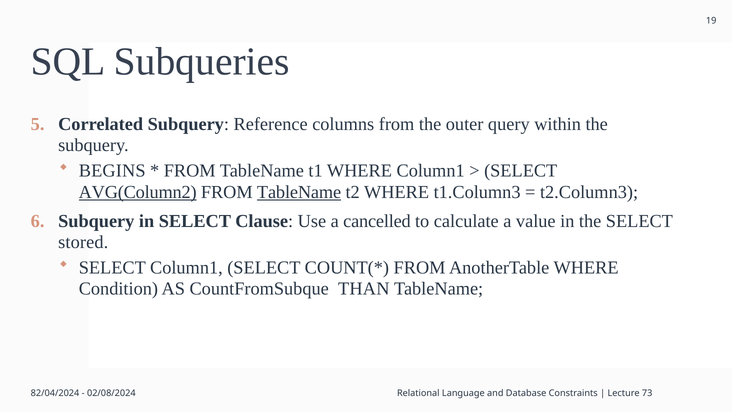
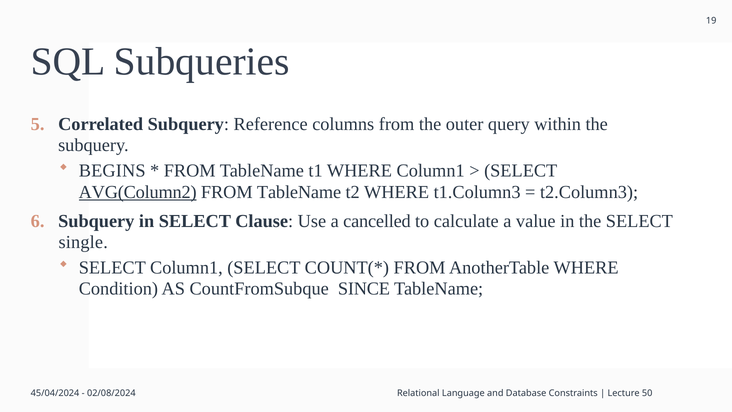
TableName underline: present -> none (299, 192)
stored: stored -> single (83, 242)
THAN: THAN -> SINCE (364, 289)
82/04/2024: 82/04/2024 -> 45/04/2024 (55, 393)
73: 73 -> 50 (647, 393)
